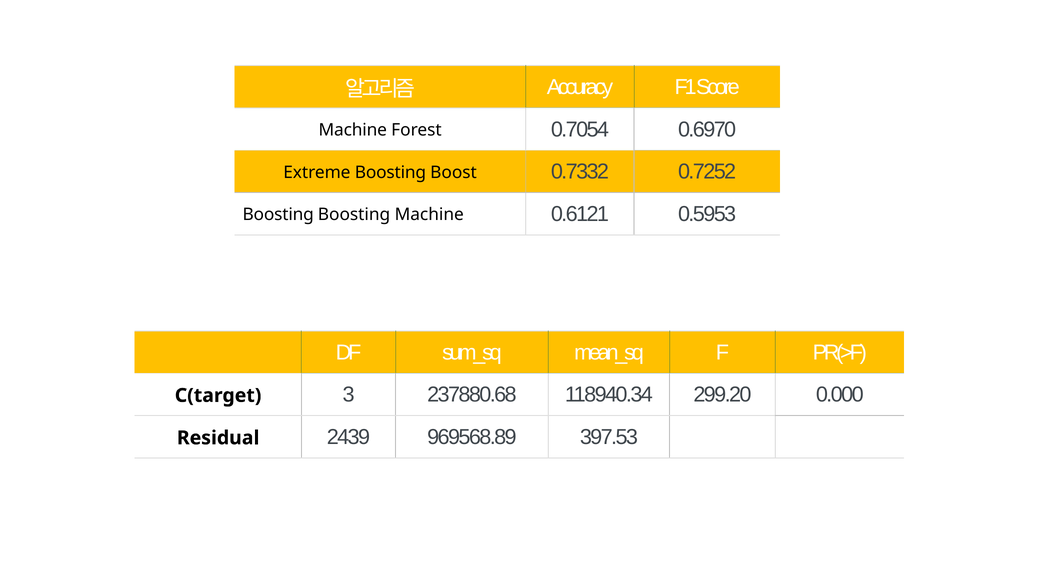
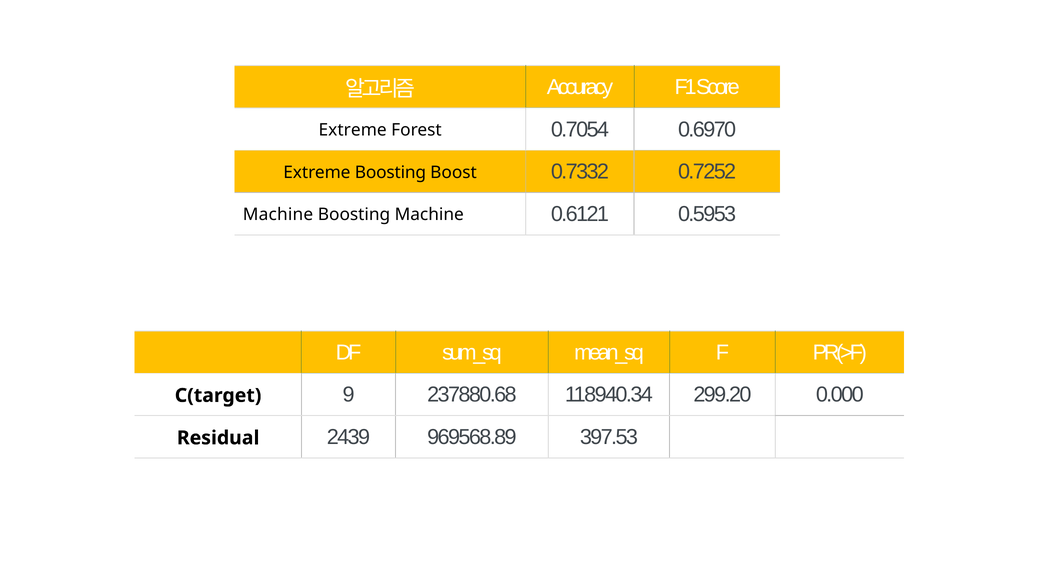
Machine: Machine -> Extreme (353, 130)
Boosting: Boosting -> Machine (278, 215)
3: 3 -> 9 (349, 395)
